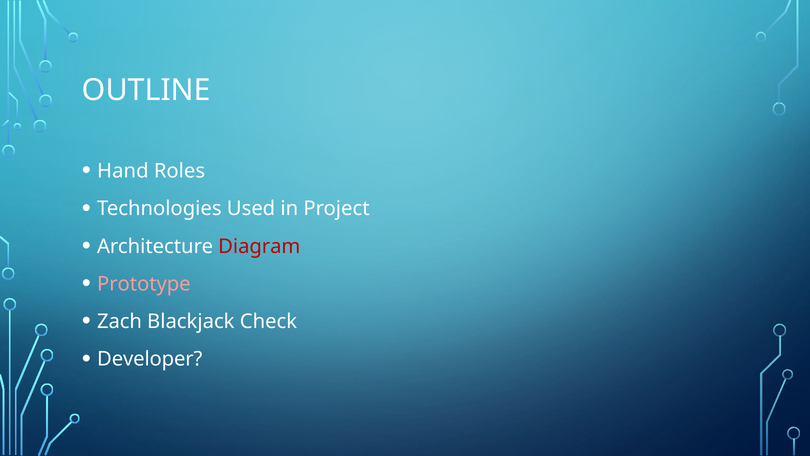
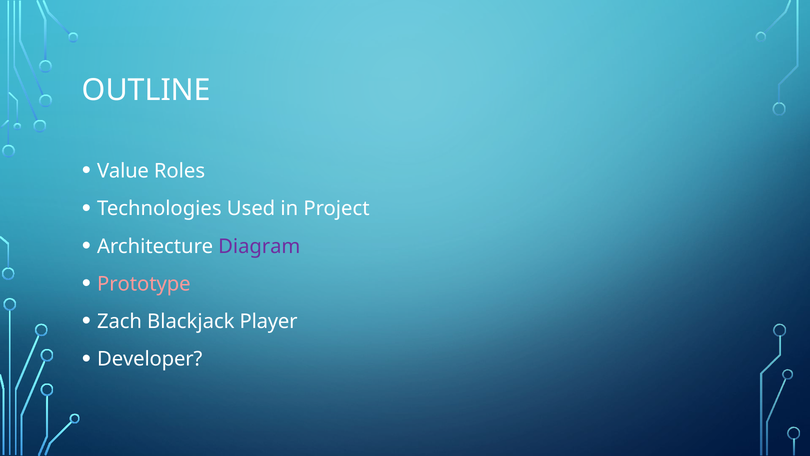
Hand: Hand -> Value (123, 171)
Diagram colour: red -> purple (259, 246)
Check: Check -> Player (269, 321)
